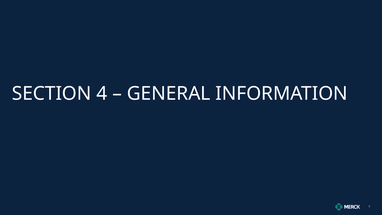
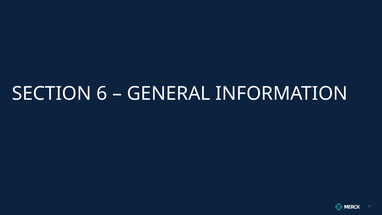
4: 4 -> 6 (102, 93)
